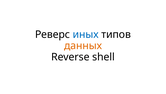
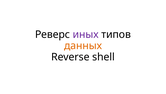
иных colour: blue -> purple (86, 34)
